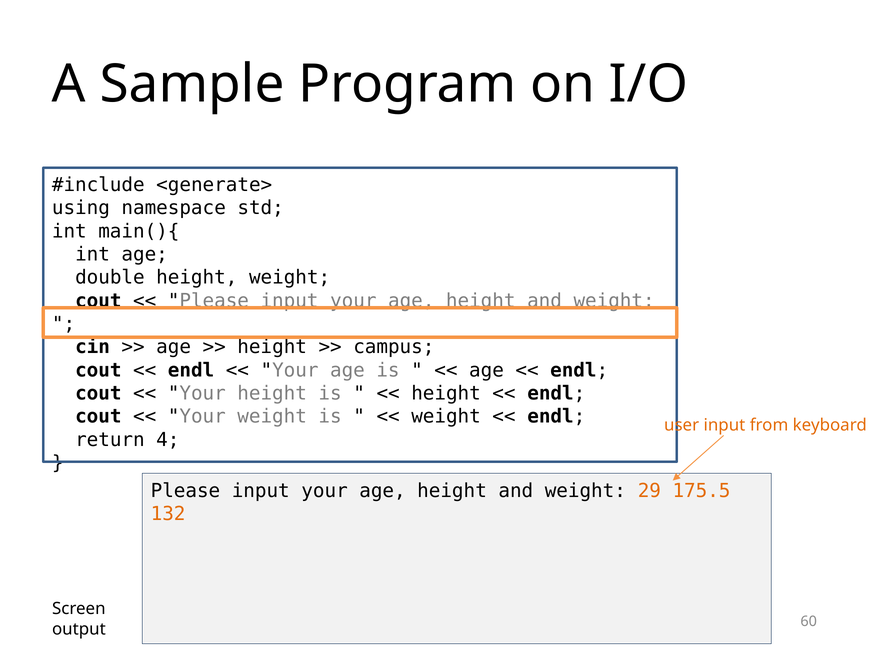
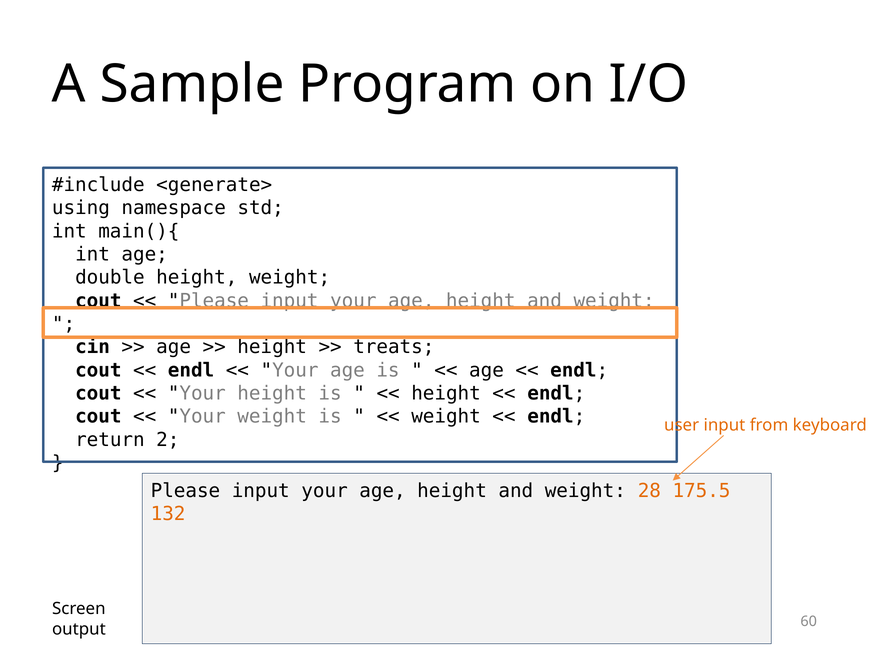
campus: campus -> treats (394, 347)
4: 4 -> 2 (168, 440)
29: 29 -> 28 (649, 491)
